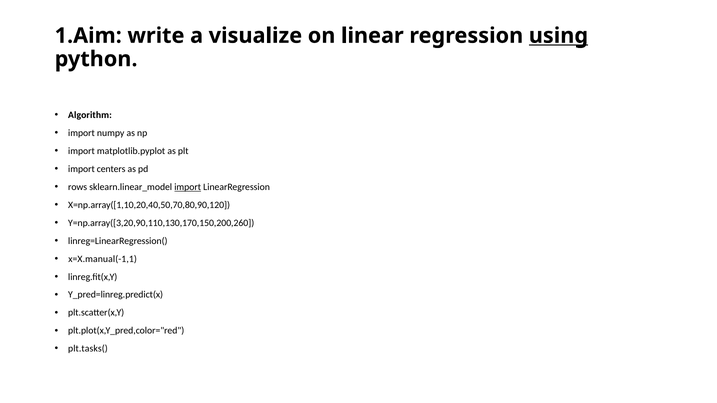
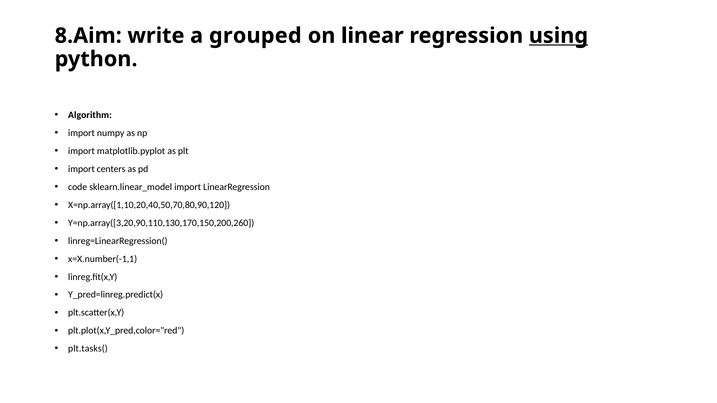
1.Aim: 1.Aim -> 8.Aim (88, 36)
visualize: visualize -> grouped (255, 36)
rows: rows -> code (78, 187)
import underline: present -> none (188, 187)
x=X.manual(-1,1: x=X.manual(-1,1 -> x=X.number(-1,1 (103, 259)
